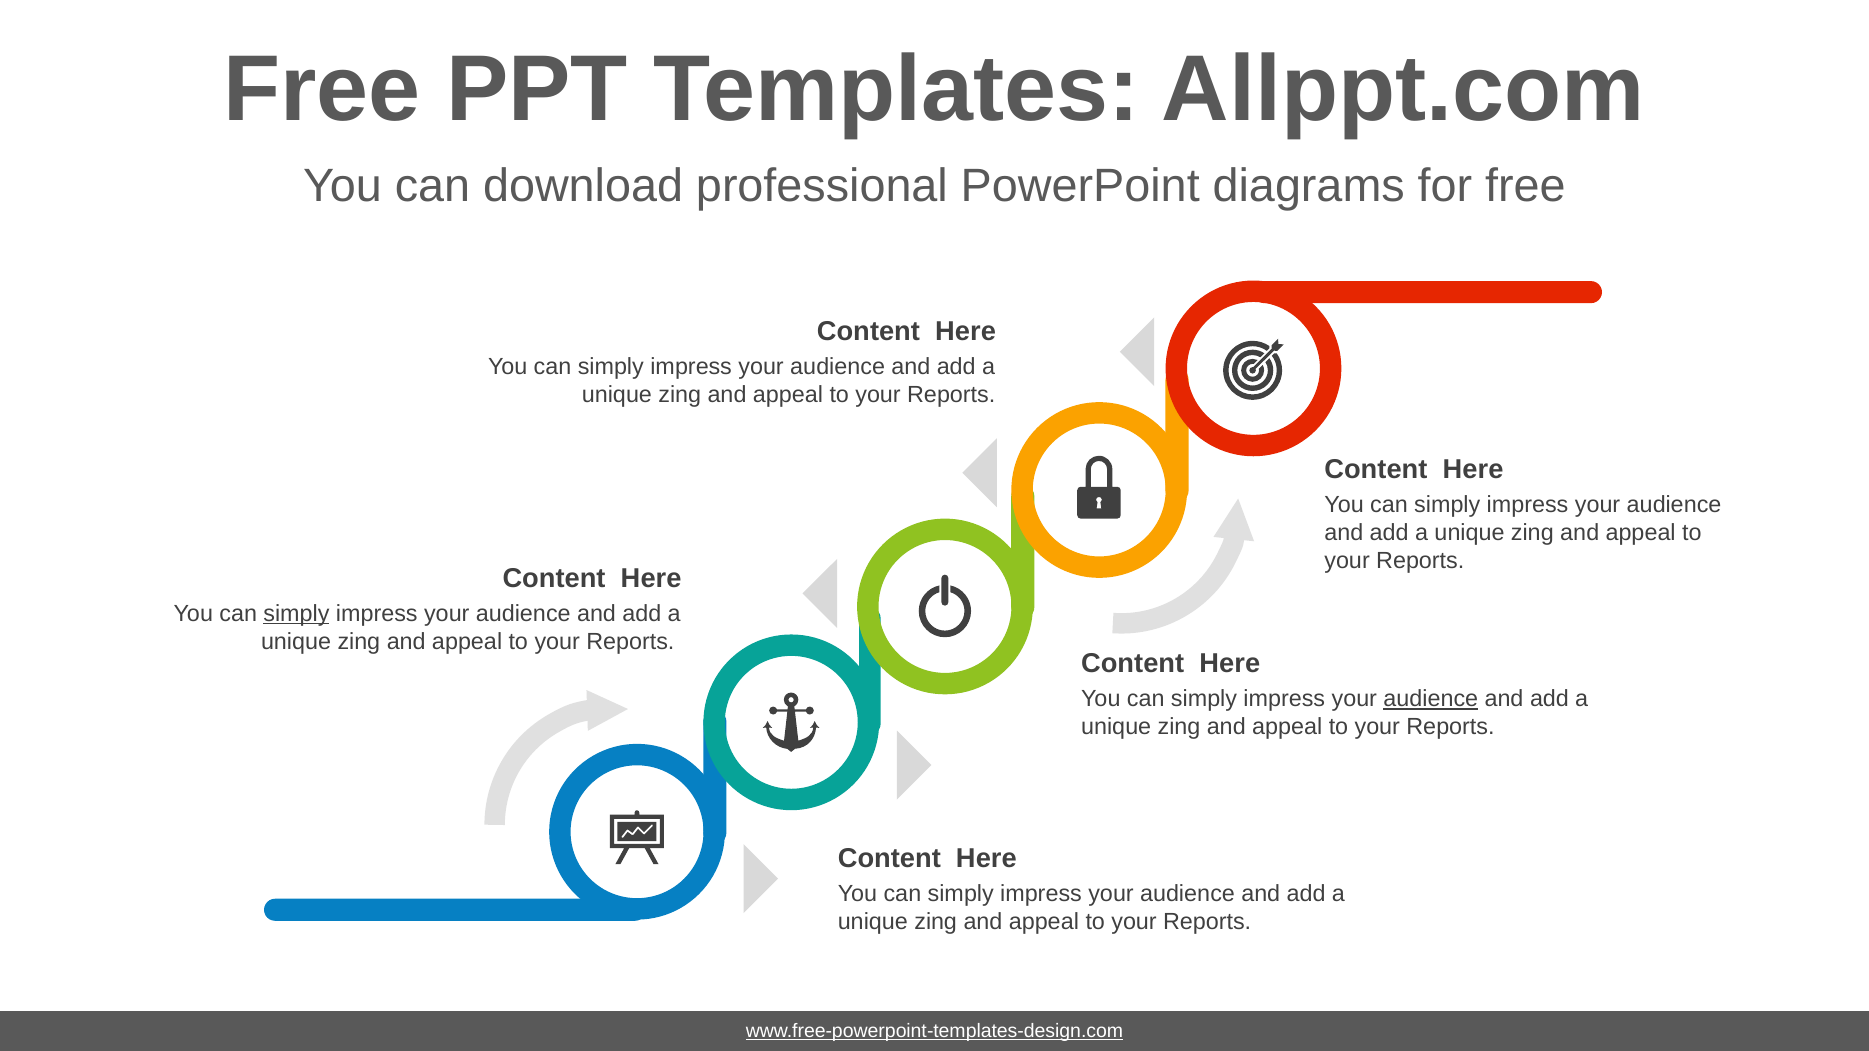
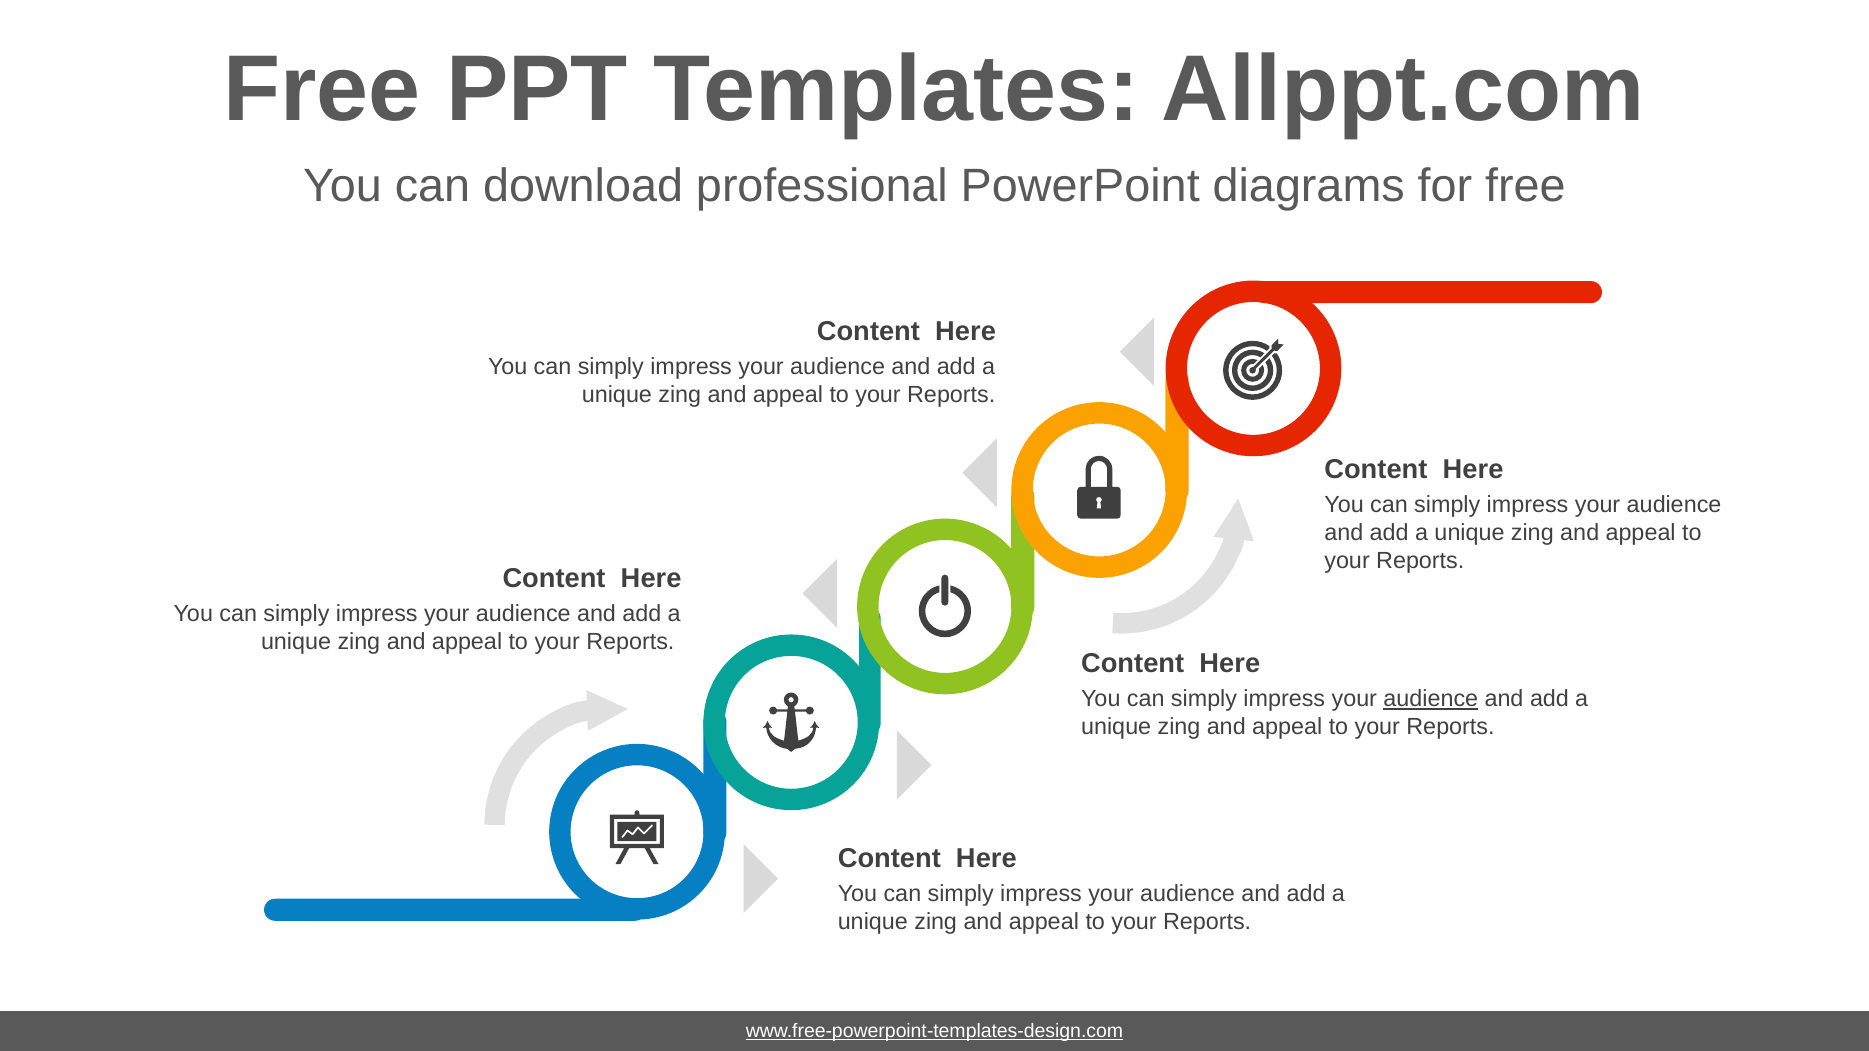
simply underline: present -> none (296, 614)
